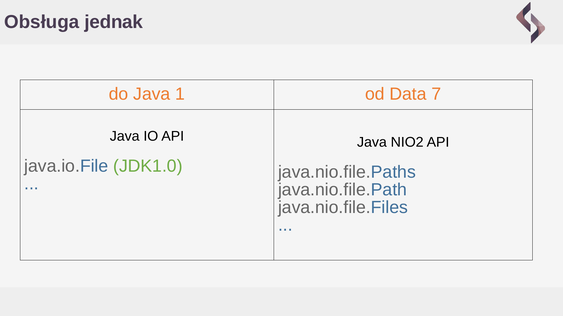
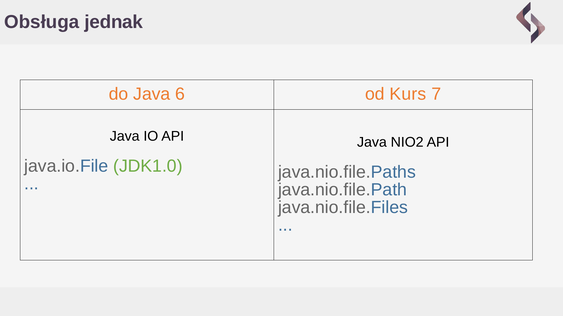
1: 1 -> 6 (180, 94)
Data: Data -> Kurs (408, 94)
